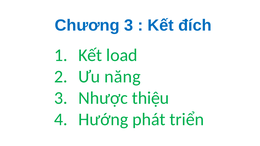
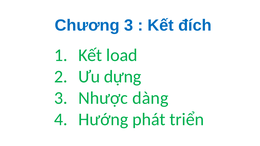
năng: năng -> dựng (123, 77)
thiệu: thiệu -> dàng (150, 98)
